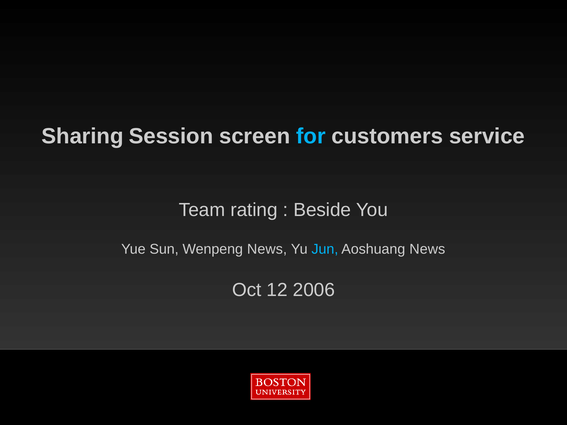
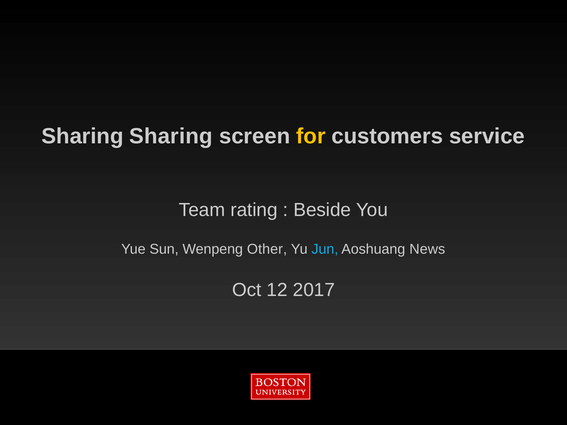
Sharing Session: Session -> Sharing (171, 136)
for colour: light blue -> yellow (311, 136)
Wenpeng News: News -> Other (267, 249)
2006: 2006 -> 2017 (314, 290)
